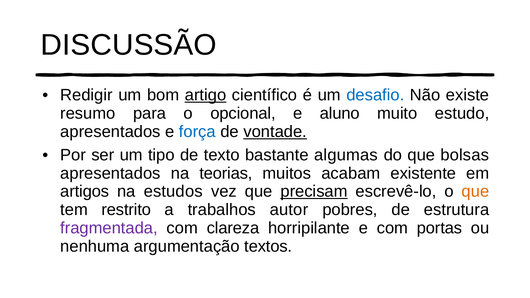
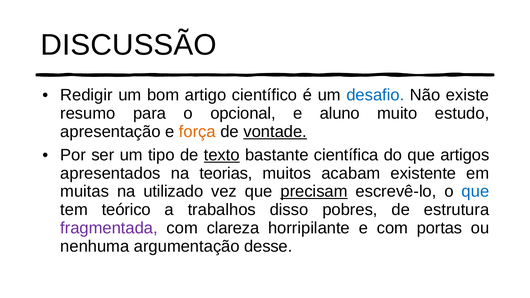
artigo underline: present -> none (206, 95)
apresentados: apresentados -> apresentação (110, 132)
força colour: blue -> orange (197, 132)
texto underline: none -> present (222, 155)
algumas: algumas -> científica (346, 155)
bolsas: bolsas -> artigos (465, 155)
artigos: artigos -> muitas (85, 192)
estudos: estudos -> utilizado (173, 192)
que colour: orange -> blue (475, 192)
restrito: restrito -> teórico (126, 210)
autor: autor -> disso (289, 210)
textos: textos -> desse (268, 246)
